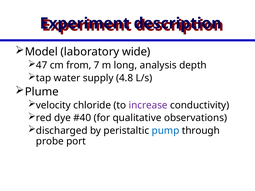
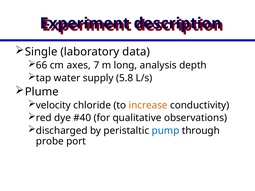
Model: Model -> Single (41, 52)
wide: wide -> data (136, 52)
47: 47 -> 66 (42, 65)
from: from -> axes (79, 65)
4.8: 4.8 -> 5.8 (125, 78)
increase colour: purple -> orange (148, 105)
